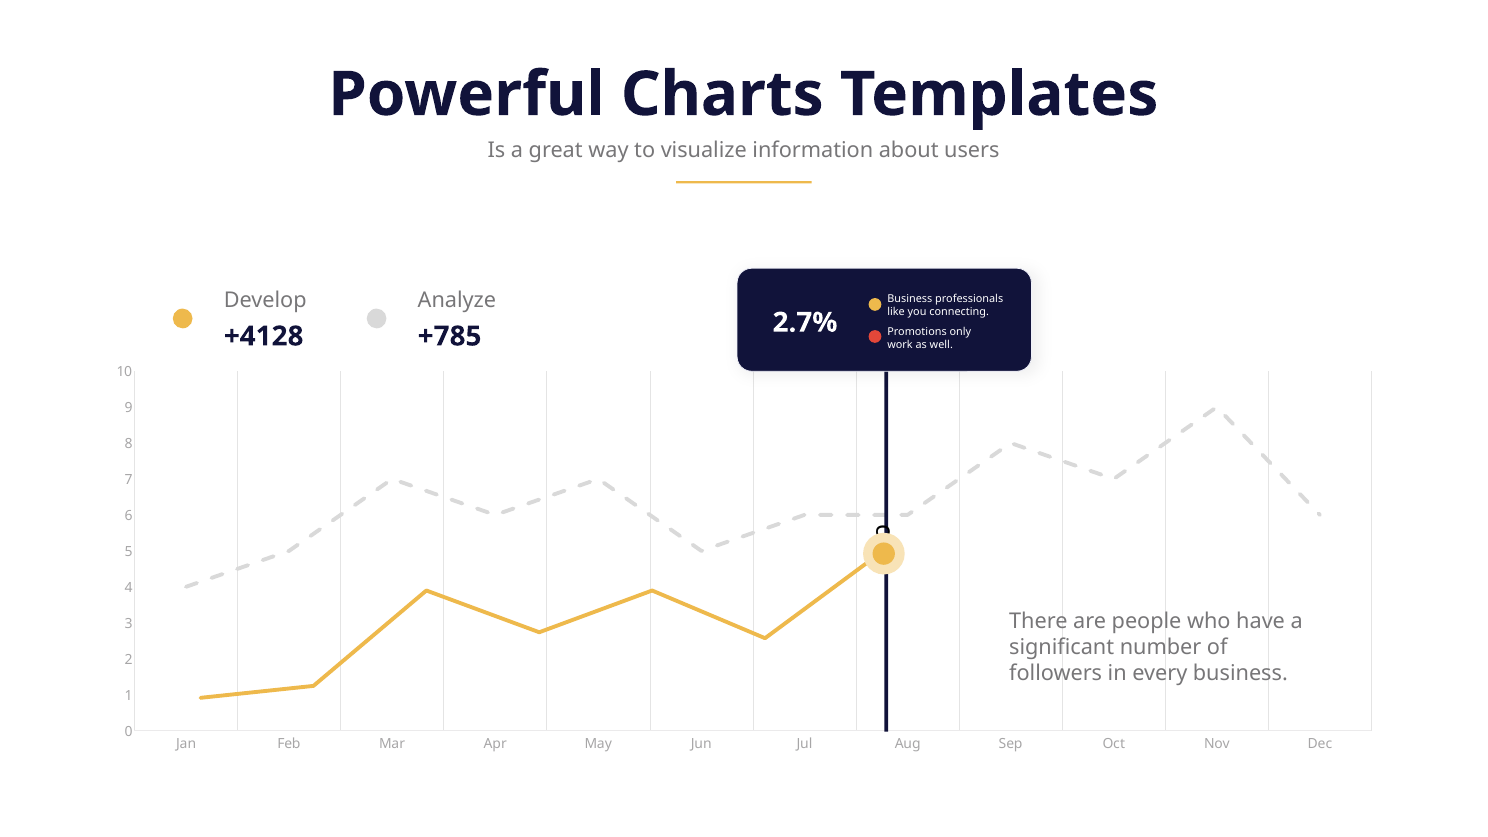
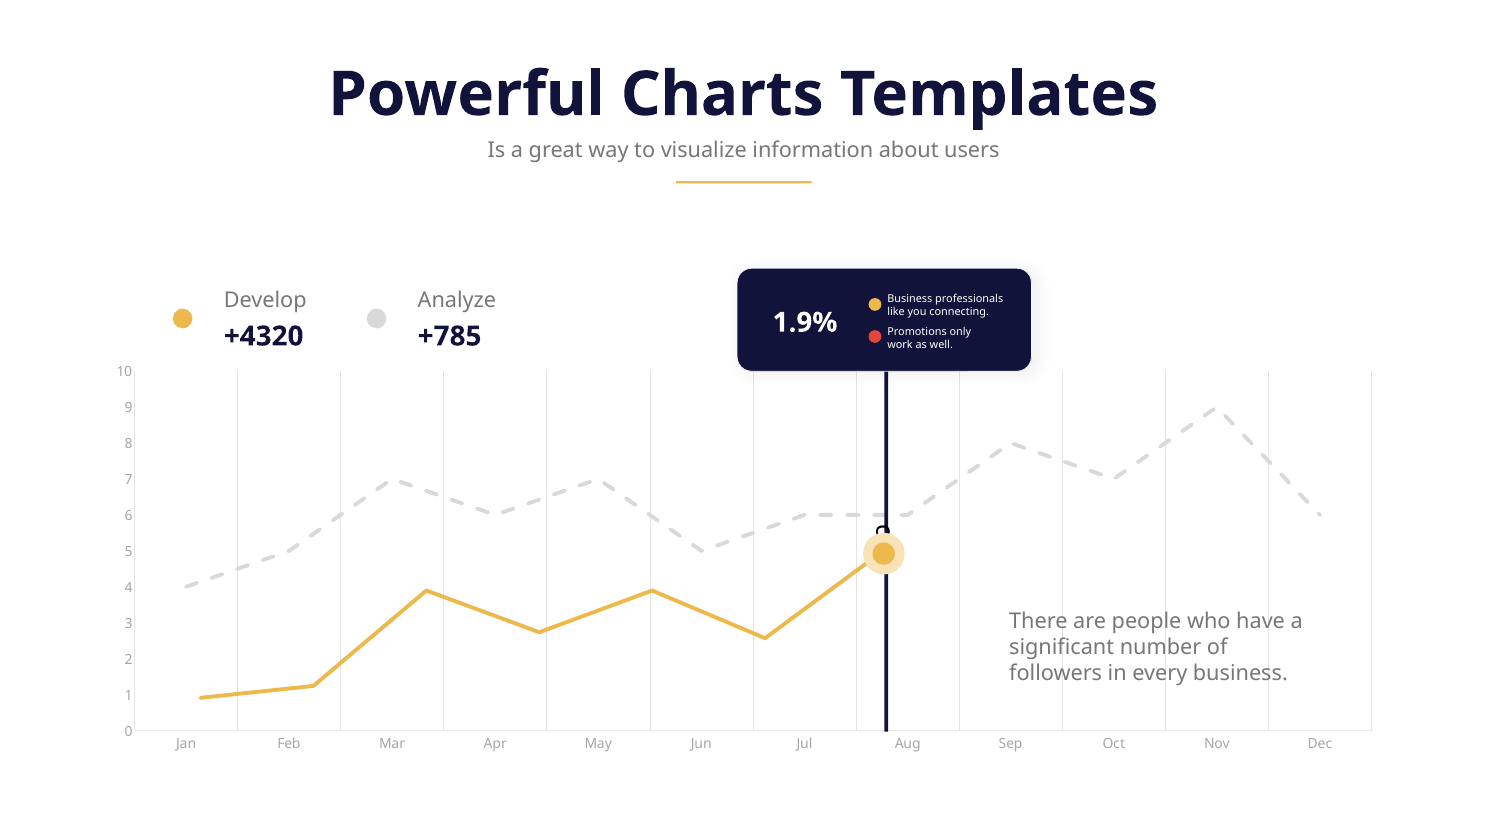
2.7%: 2.7% -> 1.9% (805, 322)
+4128: +4128 -> +4320 (264, 336)
